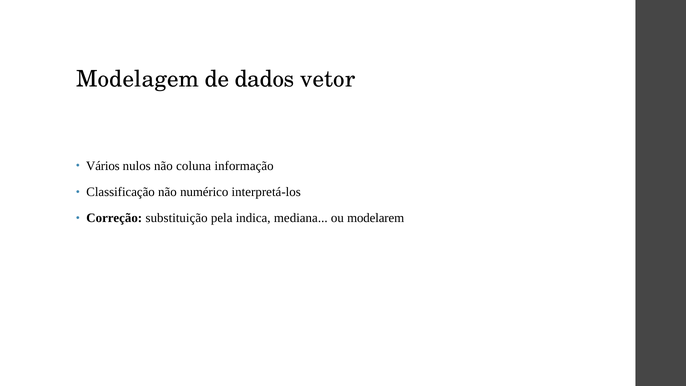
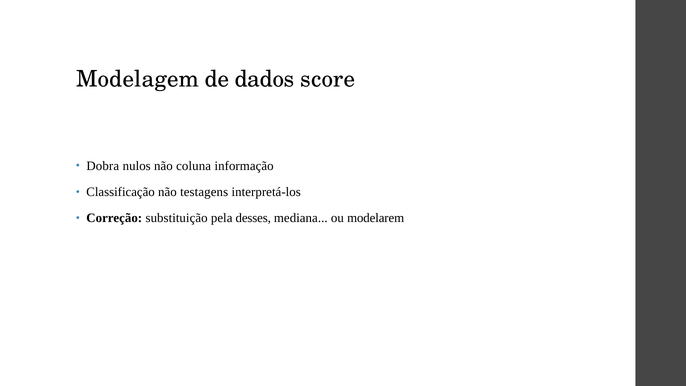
vetor: vetor -> score (328, 79)
Vários: Vários -> Dobra (103, 166)
numérico: numérico -> testagens (204, 192)
indica: indica -> desses (253, 218)
